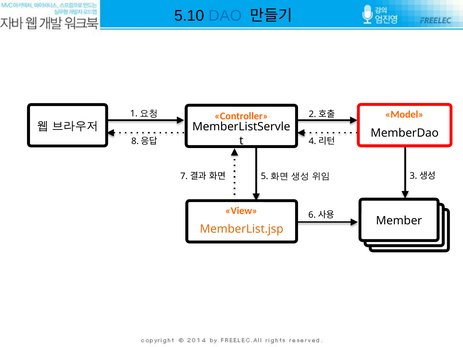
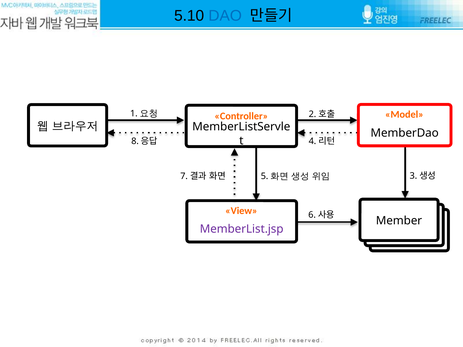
MemberList.jsp colour: orange -> purple (242, 229)
